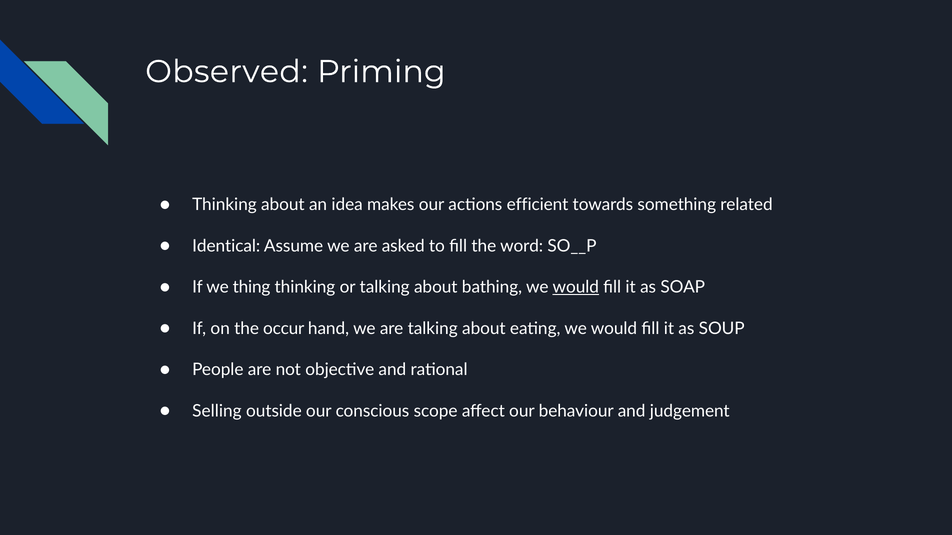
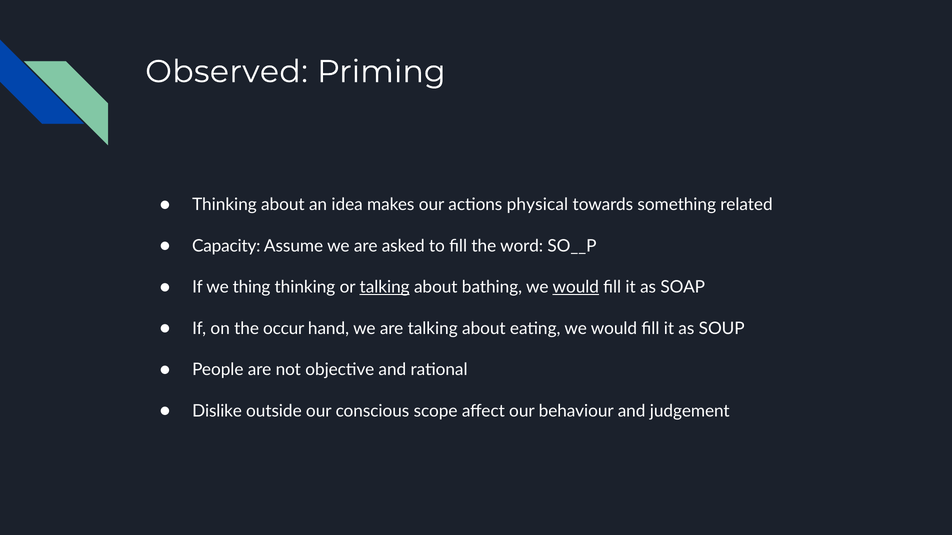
efficient: efficient -> physical (537, 205)
Identical: Identical -> Capacity (226, 246)
talking underline: none -> present (385, 287)
Selling: Selling -> Dislike (217, 411)
